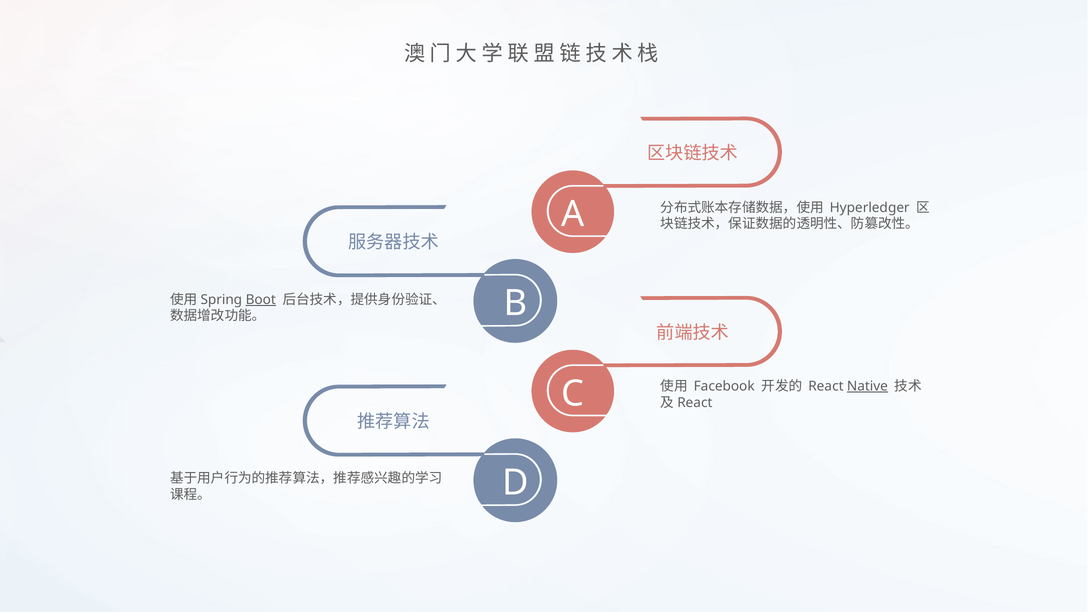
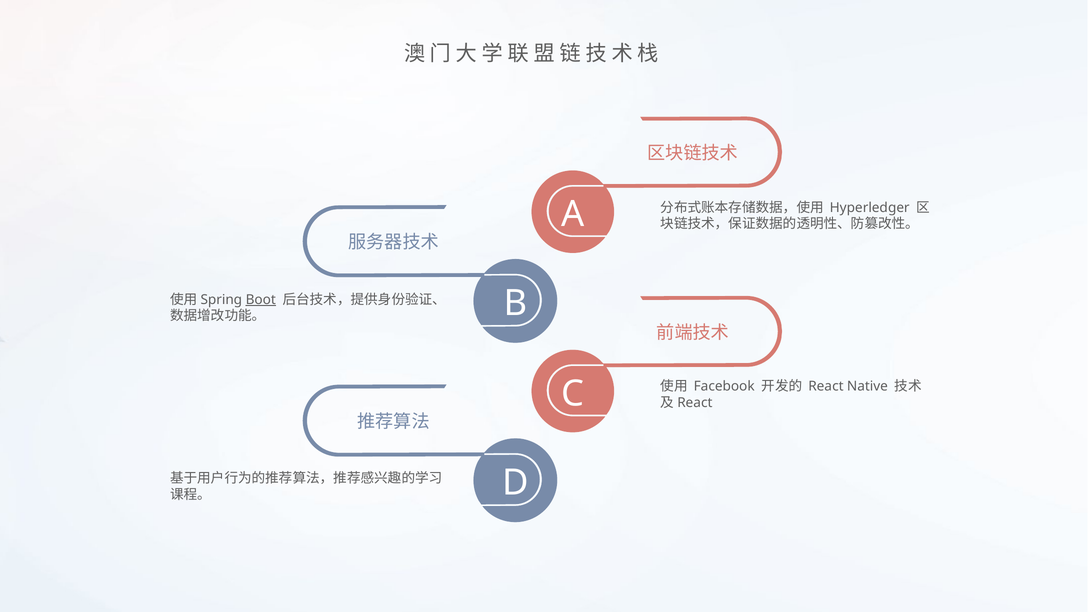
Native underline: present -> none (867, 386)
